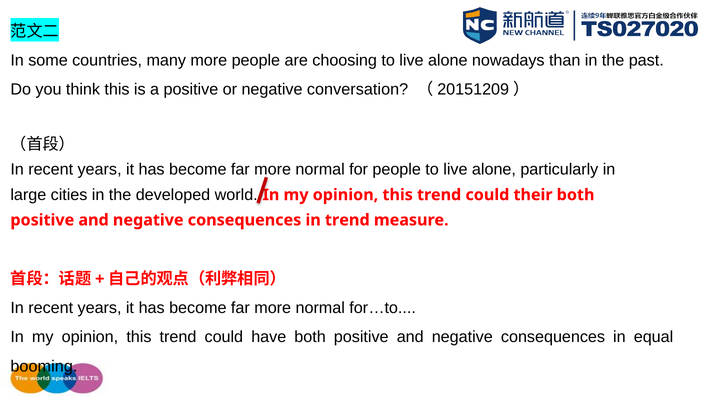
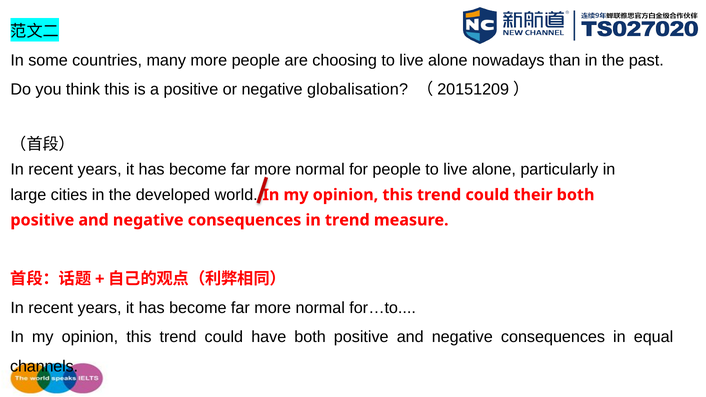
conversation: conversation -> globalisation (358, 89)
booming: booming -> channels (44, 366)
